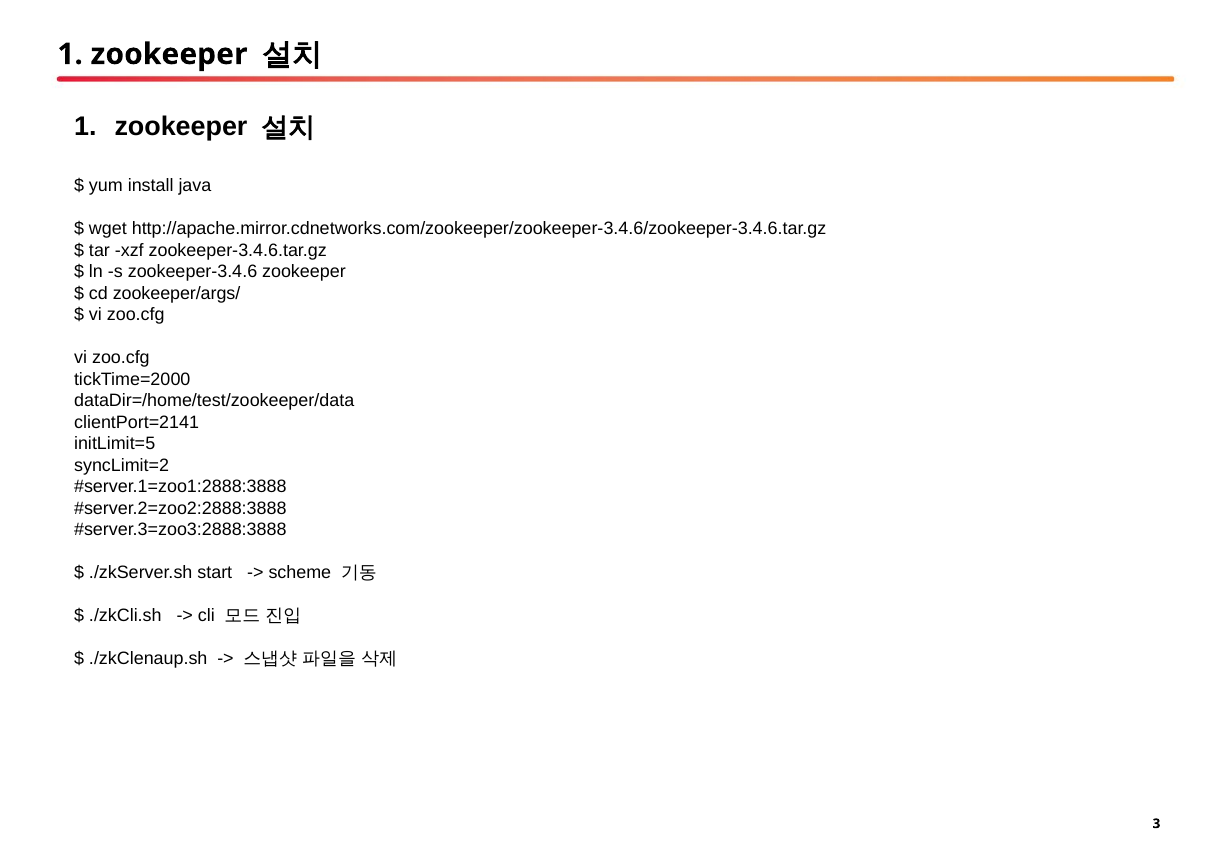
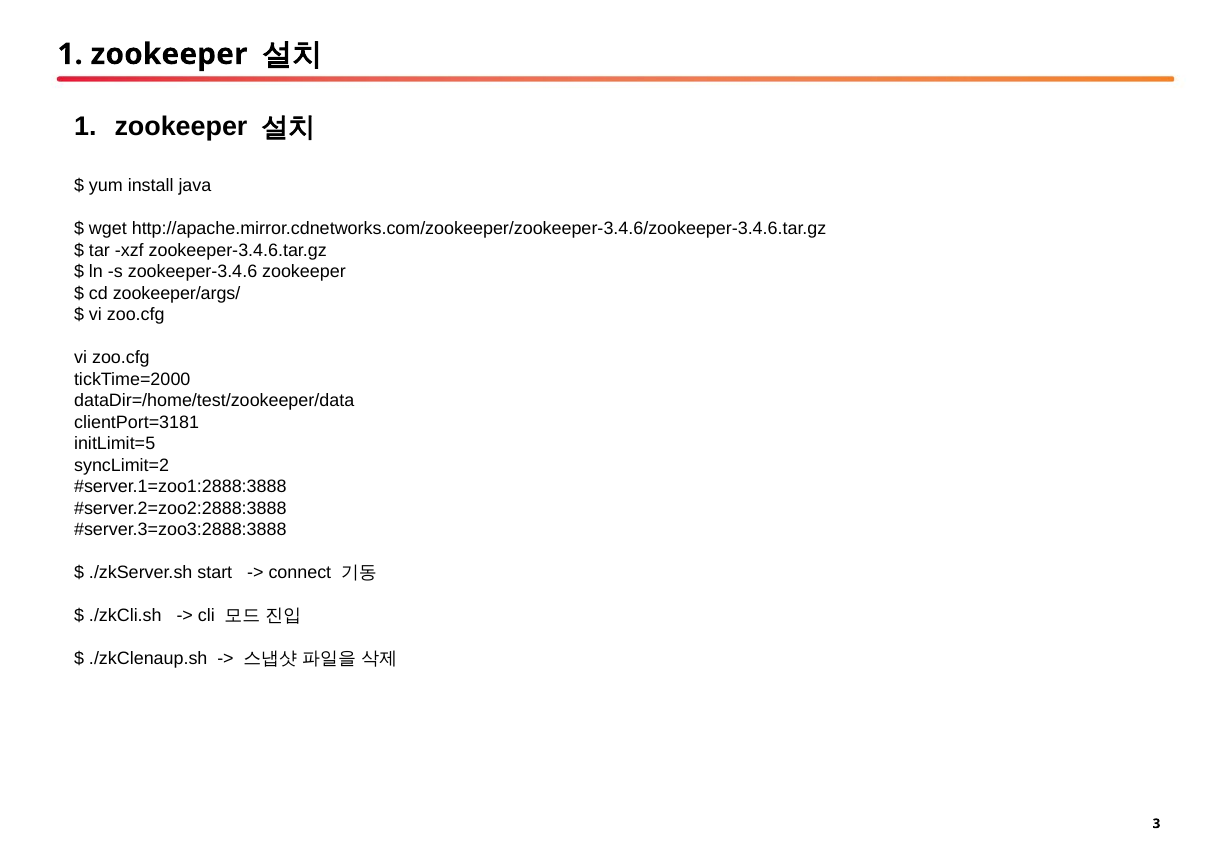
clientPort=2141: clientPort=2141 -> clientPort=3181 (137, 422)
scheme: scheme -> connect (300, 573)
